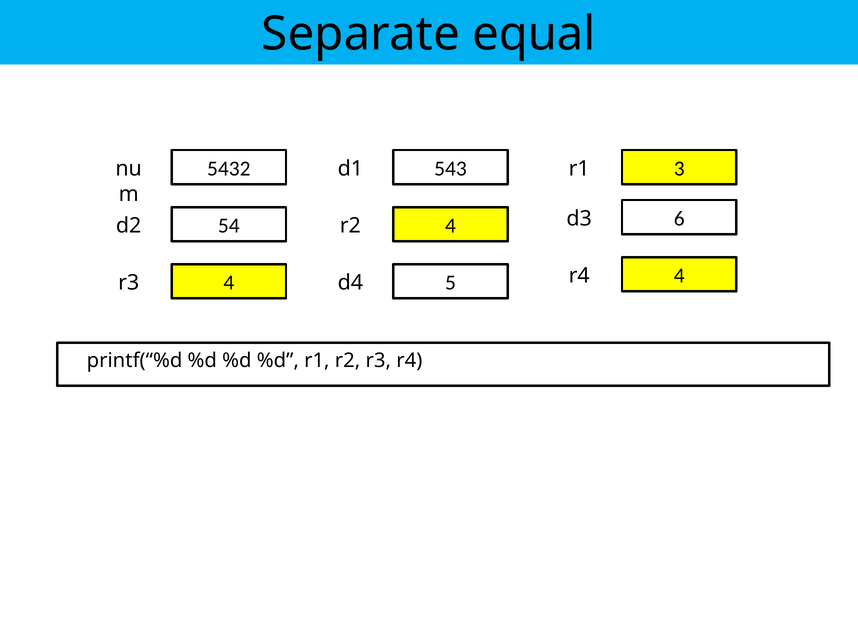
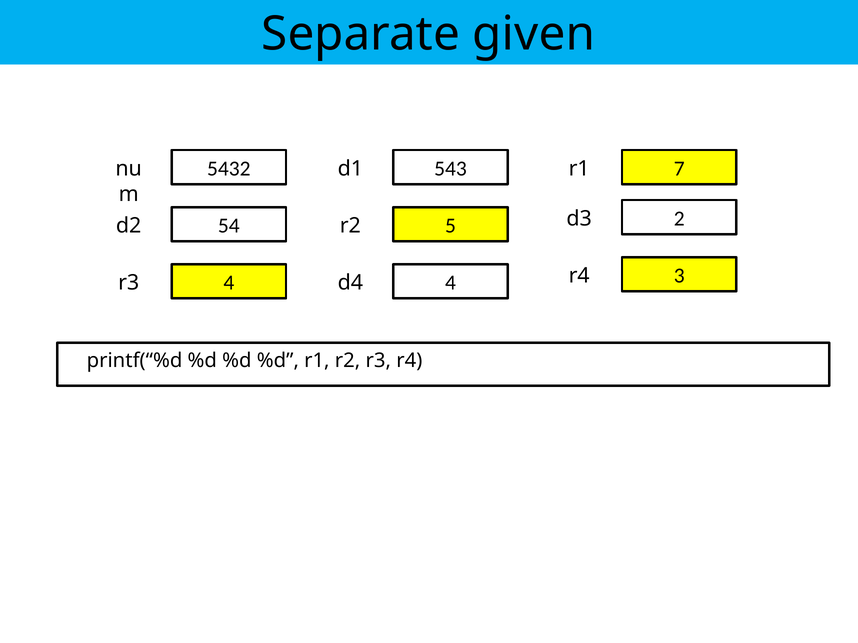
equal: equal -> given (534, 34)
3: 3 -> 7 (679, 169)
d2 4: 4 -> 5 (450, 226)
6: 6 -> 2 (679, 219)
r3 5: 5 -> 4 (450, 283)
d4 4: 4 -> 3 (679, 276)
